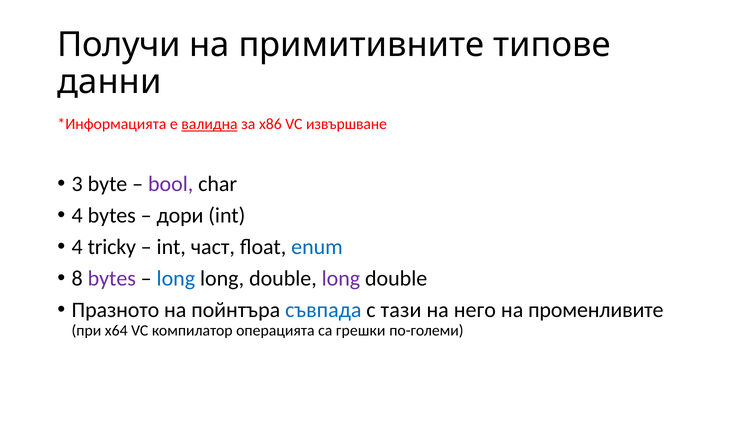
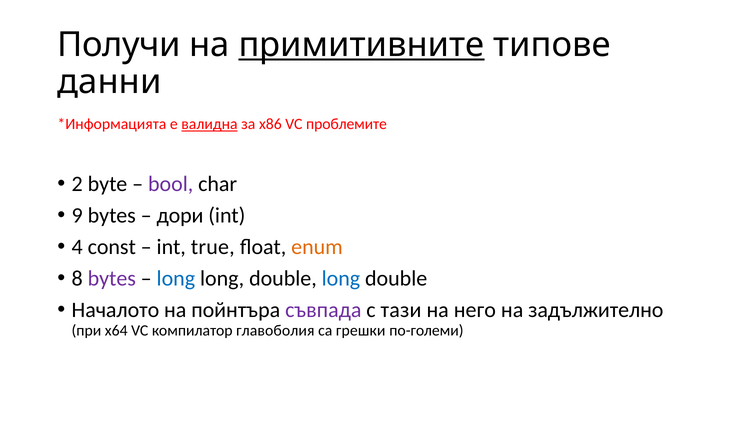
примитивните underline: none -> present (362, 45)
извършване: извършване -> проблемите (346, 124)
3: 3 -> 2 (77, 184)
4: 4 -> 9 (77, 215)
tricky: tricky -> const (112, 247)
част: част -> true (213, 247)
enum colour: blue -> orange (317, 247)
long colour: purple -> blue (341, 279)
Празното: Празното -> Началото (115, 310)
съвпада colour: blue -> purple (323, 310)
променливите: променливите -> задължително (596, 310)
операцията: операцията -> главоболия (275, 331)
